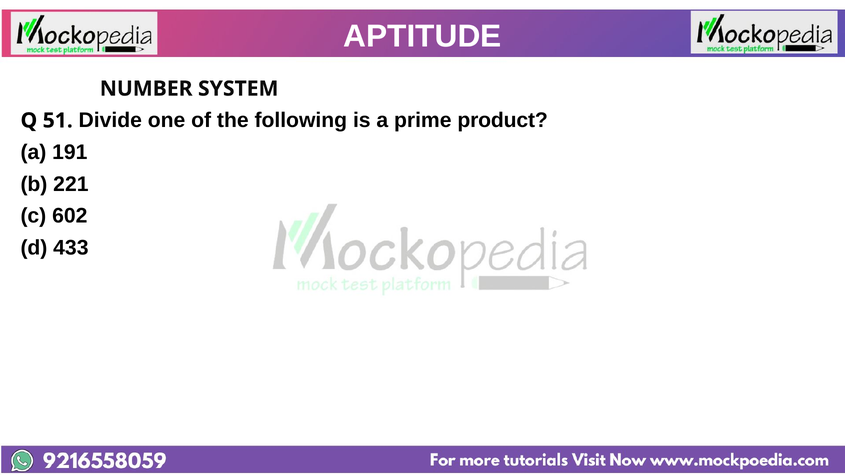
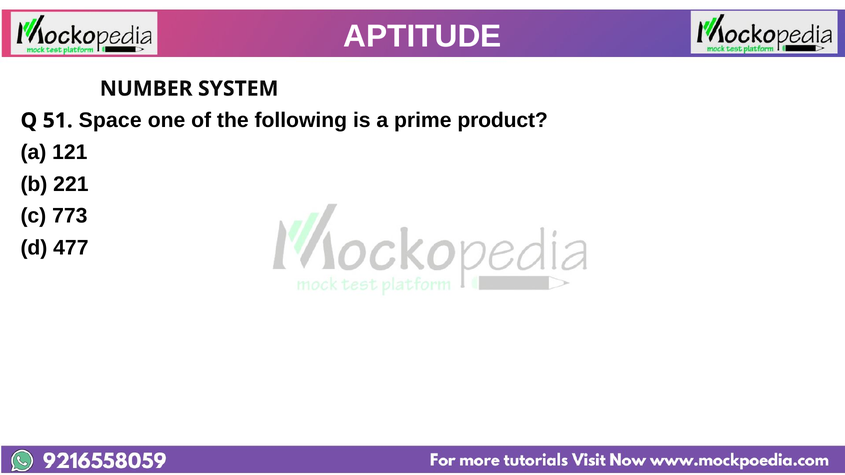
Divide: Divide -> Space (110, 121)
191: 191 -> 121 (70, 152)
602: 602 -> 773 (70, 216)
433: 433 -> 477 (71, 248)
